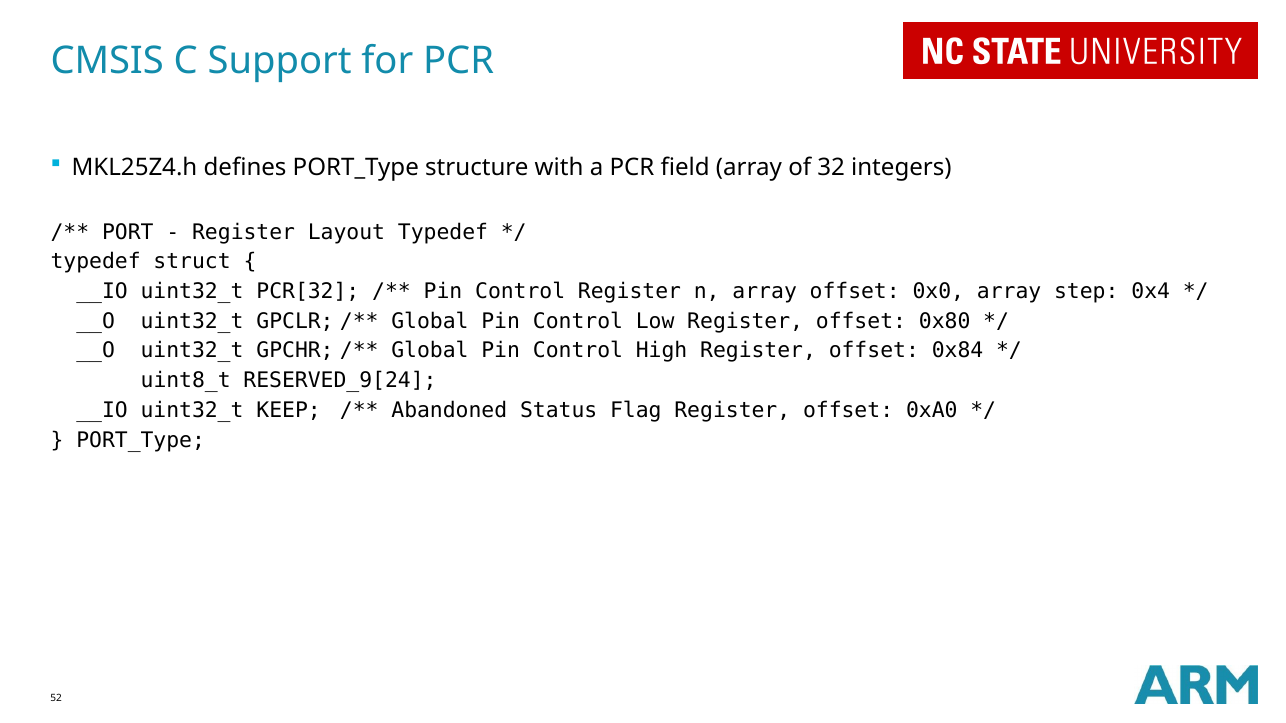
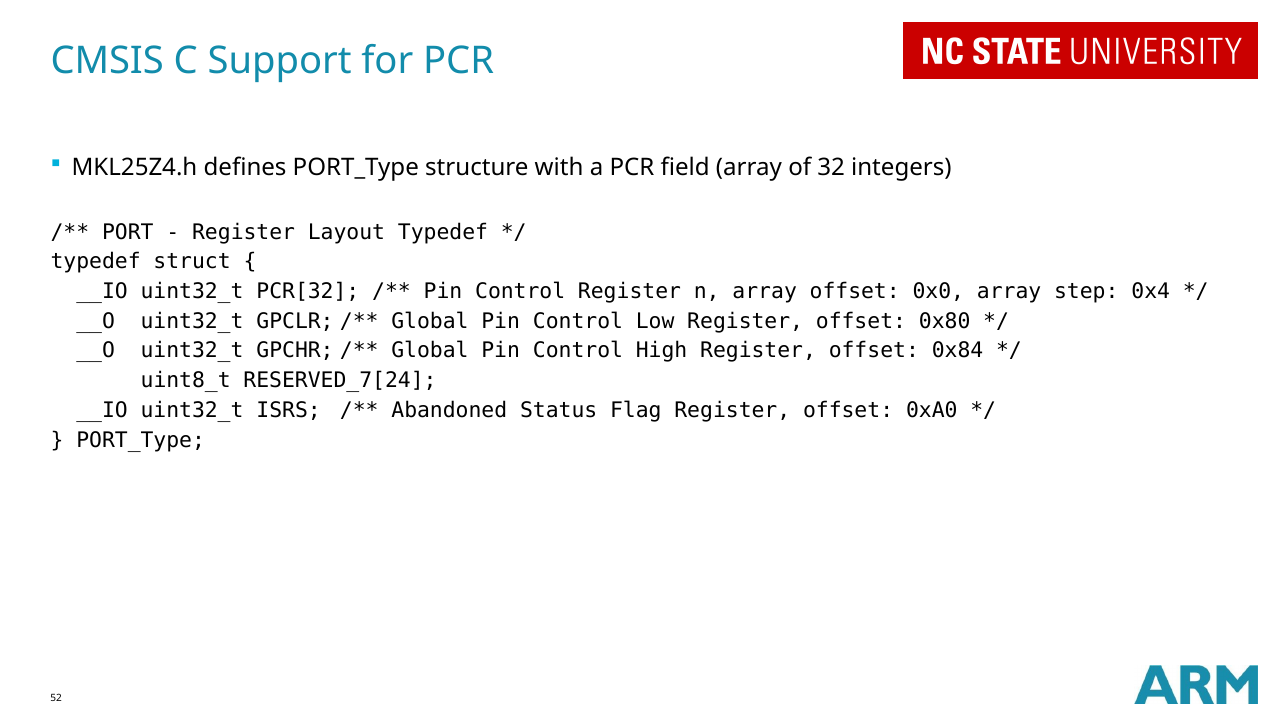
RESERVED_9[24: RESERVED_9[24 -> RESERVED_7[24 (340, 381)
KEEP: KEEP -> ISRS (289, 411)
